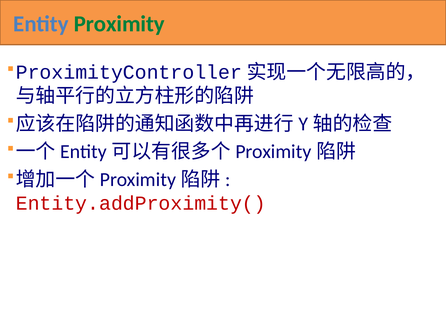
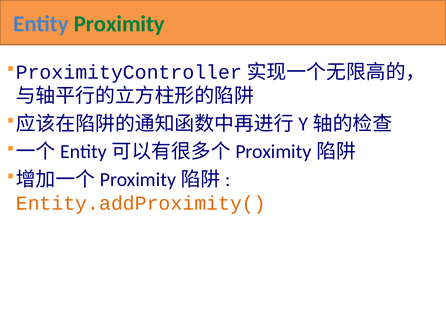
Entity.addProximity( colour: red -> orange (141, 203)
